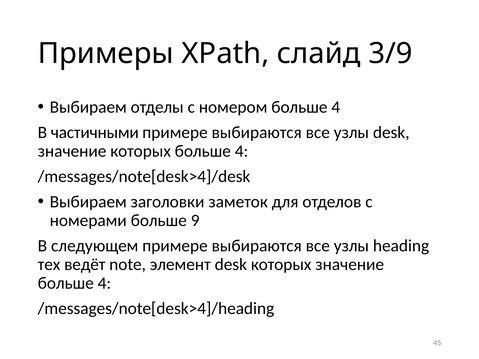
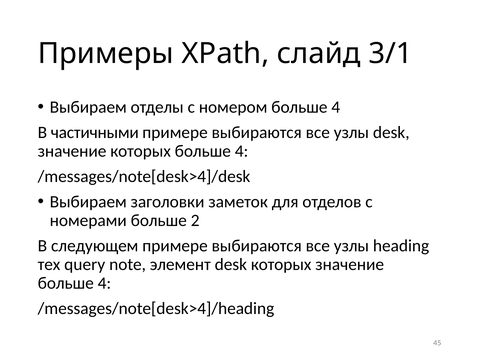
3/9: 3/9 -> 3/1 (391, 54)
9: 9 -> 2 (195, 221)
ведёт: ведёт -> query (85, 265)
